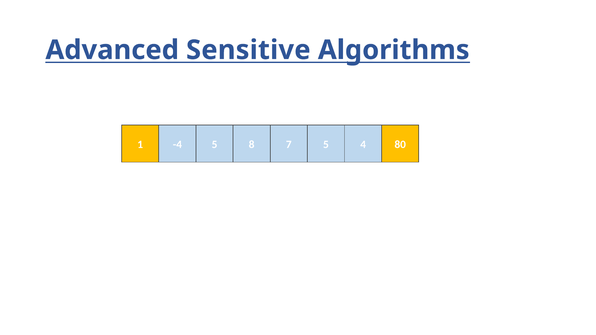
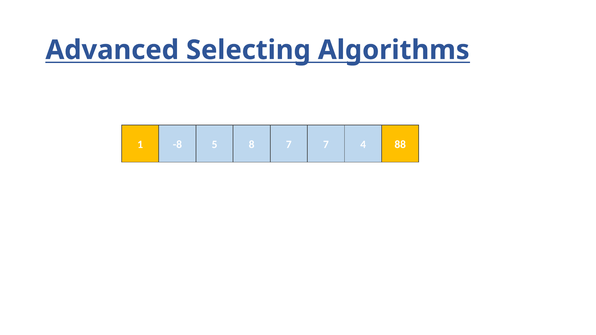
Sensitive: Sensitive -> Selecting (248, 50)
-4: -4 -> -8 (177, 145)
7 5: 5 -> 7 (326, 145)
80: 80 -> 88 (400, 145)
